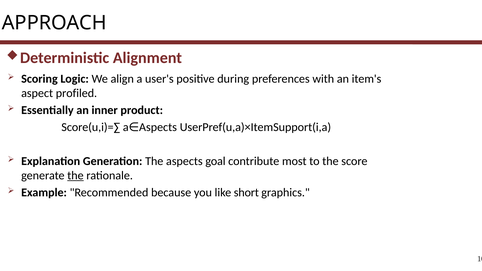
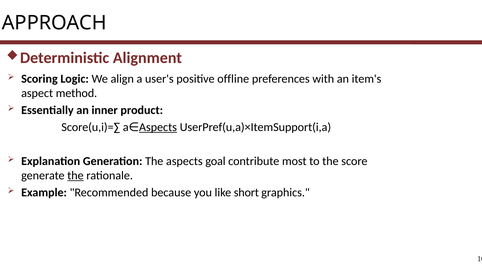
during: during -> offline (233, 79)
profiled: profiled -> method (76, 93)
Aspects underline: none -> present (158, 127)
